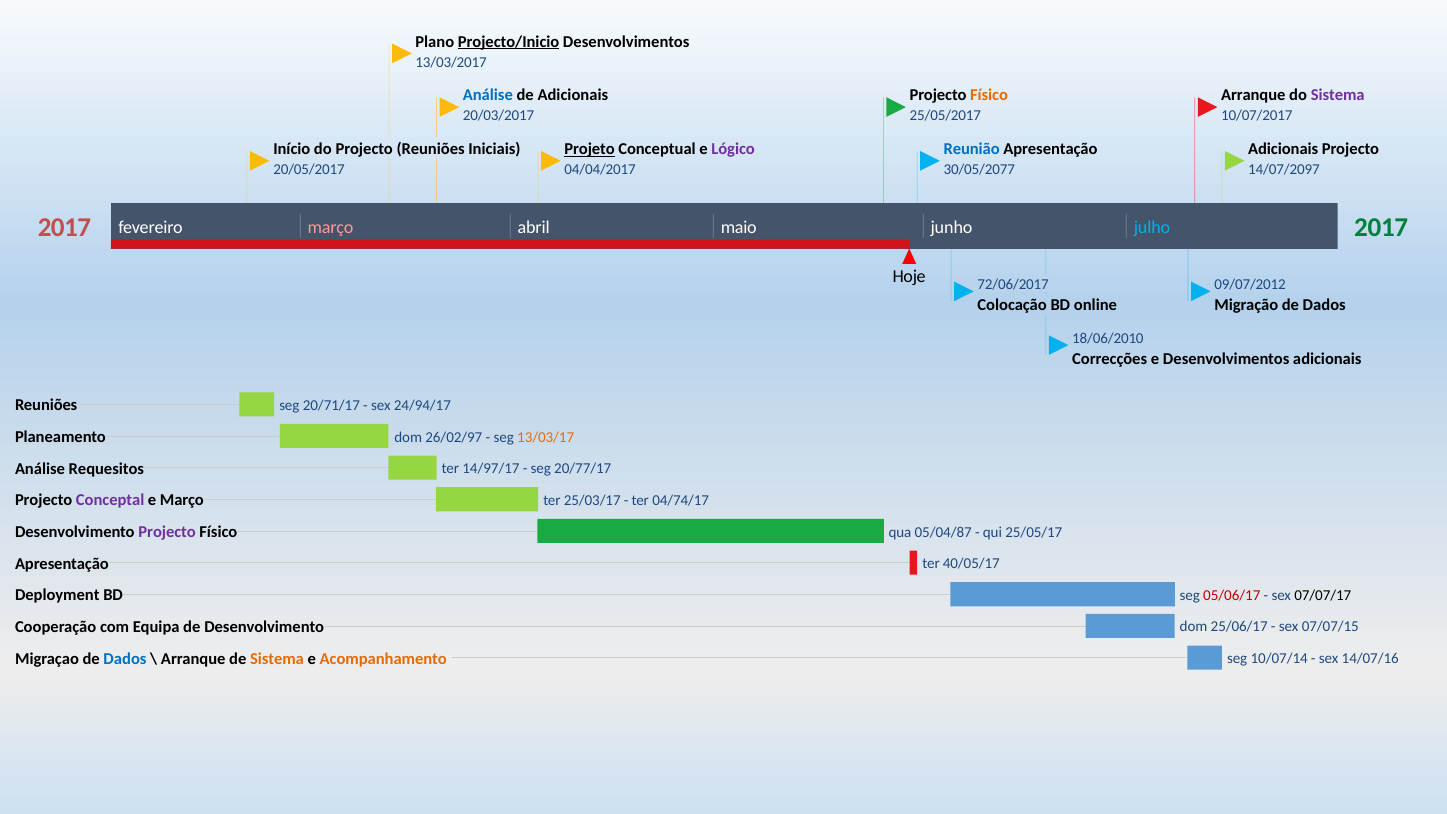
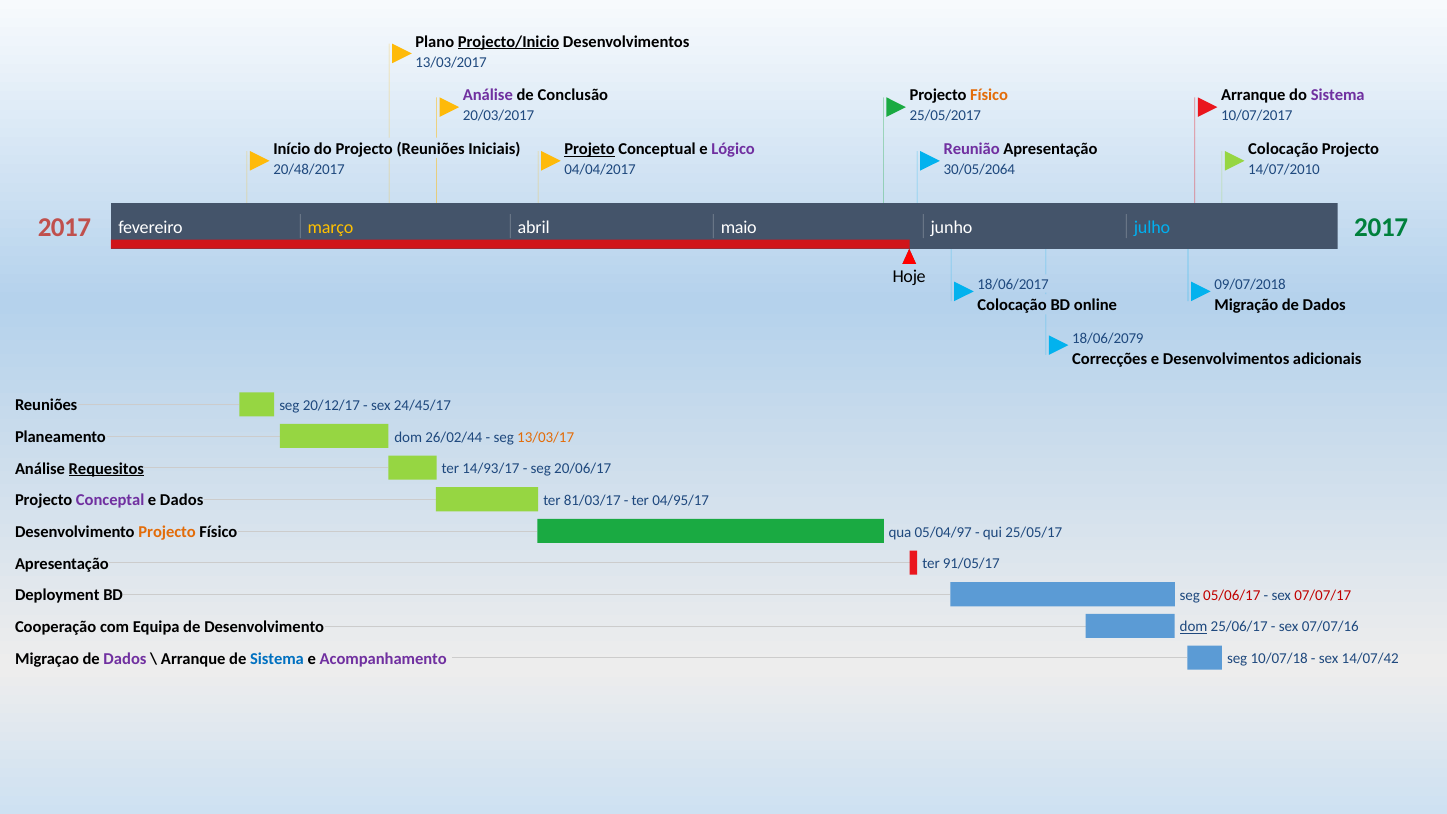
Análise colour: blue -> purple (488, 95)
de Adicionais: Adicionais -> Conclusão (573, 95)
Reunião colour: blue -> purple (972, 149)
Adicionais: Adicionais -> Colocação (1283, 149)
20/05/2017: 20/05/2017 -> 20/48/2017 (309, 170)
30/05/2077: 30/05/2077 -> 30/05/2064 (979, 170)
14/07/2097: 14/07/2097 -> 14/07/2010 (1284, 170)
março colour: pink -> yellow (331, 227)
72/06/2017: 72/06/2017 -> 18/06/2017 (1013, 285)
09/07/2012: 09/07/2012 -> 09/07/2018 (1250, 285)
18/06/2010: 18/06/2010 -> 18/06/2079 (1108, 338)
20/71/17: 20/71/17 -> 20/12/17 (331, 405)
24/94/17: 24/94/17 -> 24/45/17 (422, 405)
26/02/97: 26/02/97 -> 26/02/44 (454, 437)
Requesitos underline: none -> present (106, 469)
14/97/17: 14/97/17 -> 14/93/17 (491, 469)
20/77/17: 20/77/17 -> 20/06/17 (583, 469)
e Março: Março -> Dados (182, 500)
25/03/17: 25/03/17 -> 81/03/17 (592, 500)
04/74/17: 04/74/17 -> 04/95/17 (681, 500)
Projecto colour: purple -> orange (167, 532)
05/04/87: 05/04/87 -> 05/04/97 (943, 532)
40/05/17: 40/05/17 -> 91/05/17 (971, 564)
07/07/17 colour: black -> red (1323, 595)
dom underline: none -> present (1194, 627)
07/07/15: 07/07/15 -> 07/07/16 (1330, 627)
Dados colour: blue -> purple (125, 659)
Sistema colour: orange -> blue (277, 659)
Acompanhamento colour: orange -> purple (383, 659)
10/07/14: 10/07/14 -> 10/07/18 (1279, 659)
14/07/16: 14/07/16 -> 14/07/42 (1370, 659)
